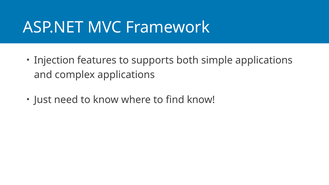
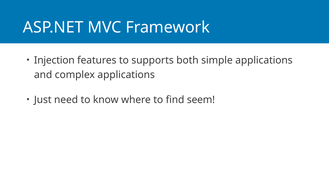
find know: know -> seem (201, 100)
